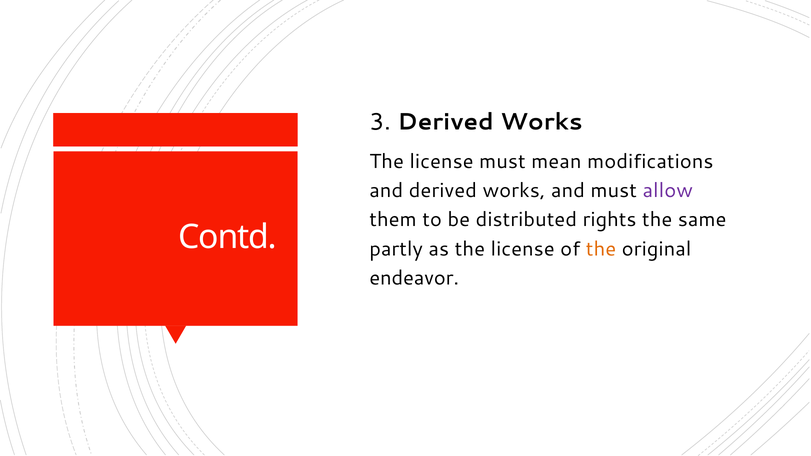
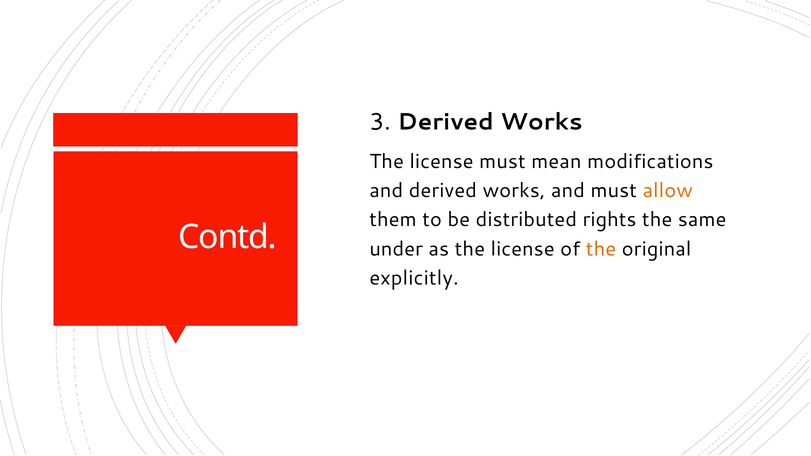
allow colour: purple -> orange (668, 191)
partly: partly -> under (396, 249)
endeavor: endeavor -> explicitly (414, 278)
